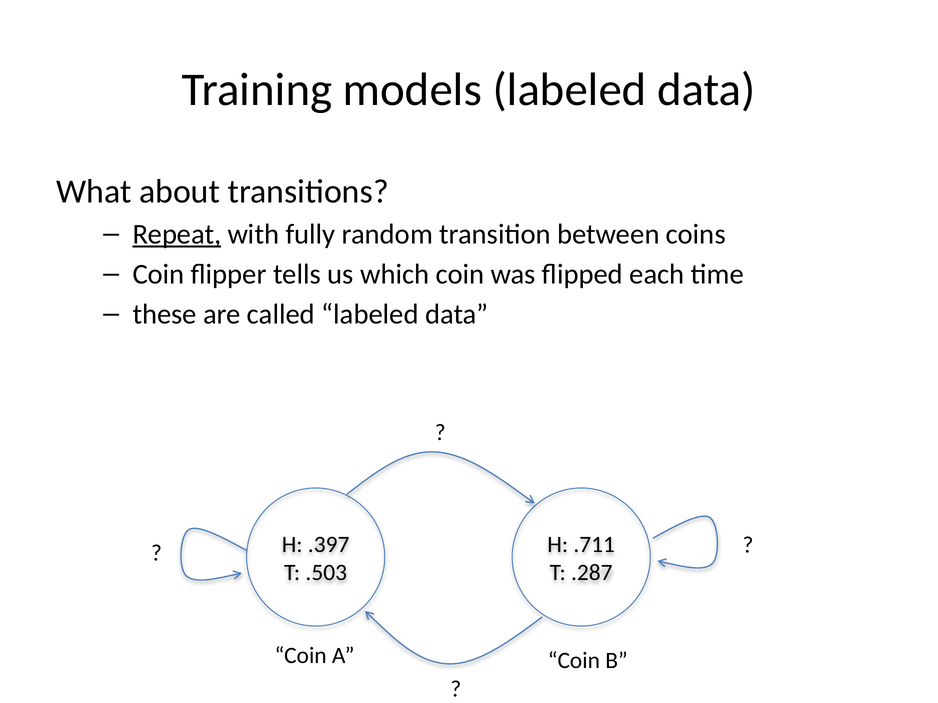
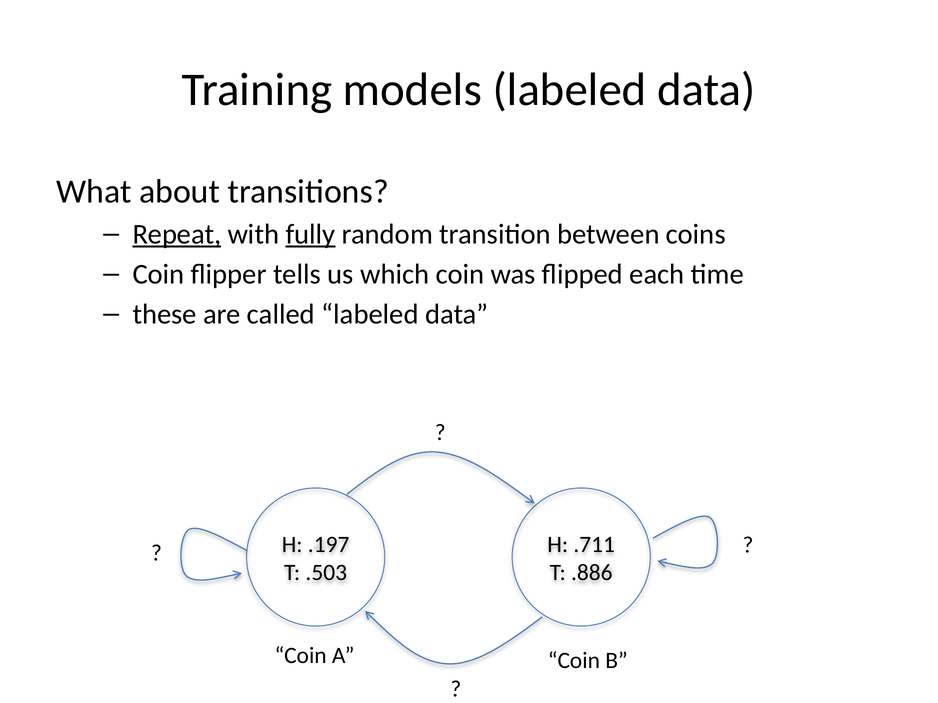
fully underline: none -> present (310, 234)
.397: .397 -> .197 (329, 545)
.287: .287 -> .886 (592, 573)
